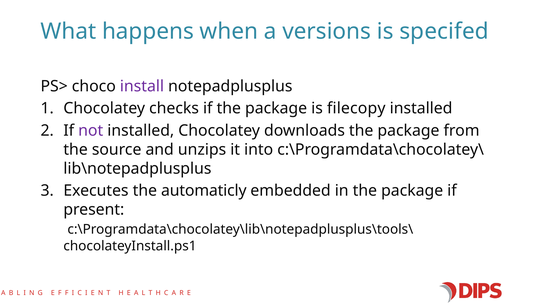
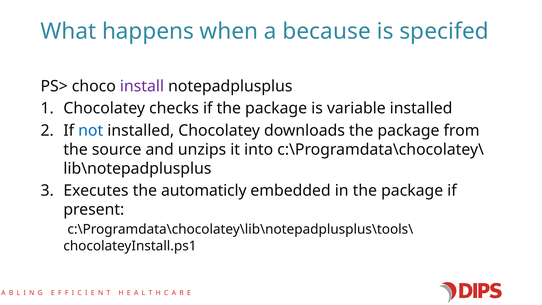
versions: versions -> because (327, 31)
filecopy: filecopy -> variable (356, 108)
not colour: purple -> blue (91, 130)
